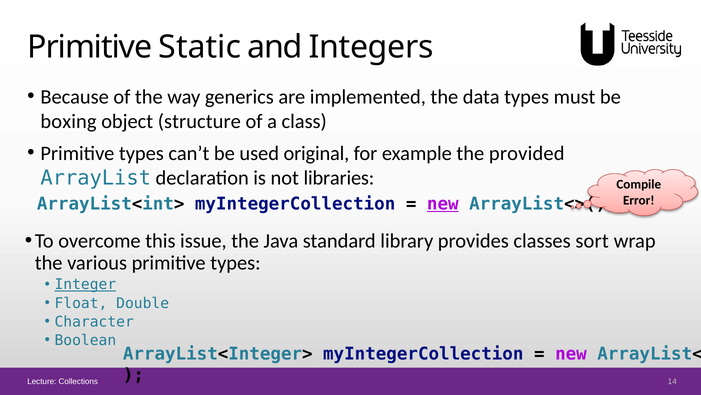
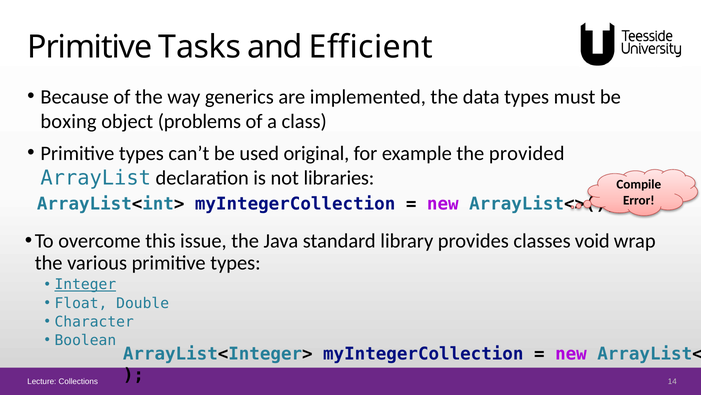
Static: Static -> Tasks (200, 47)
Integers: Integers -> Efficient (371, 47)
structure: structure -> problems (199, 121)
new underline: present -> none (443, 203)
sort: sort -> void (592, 240)
